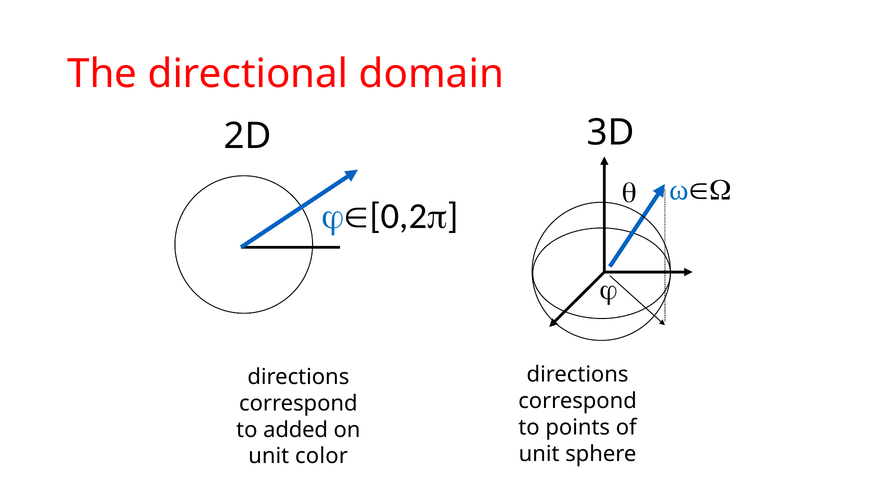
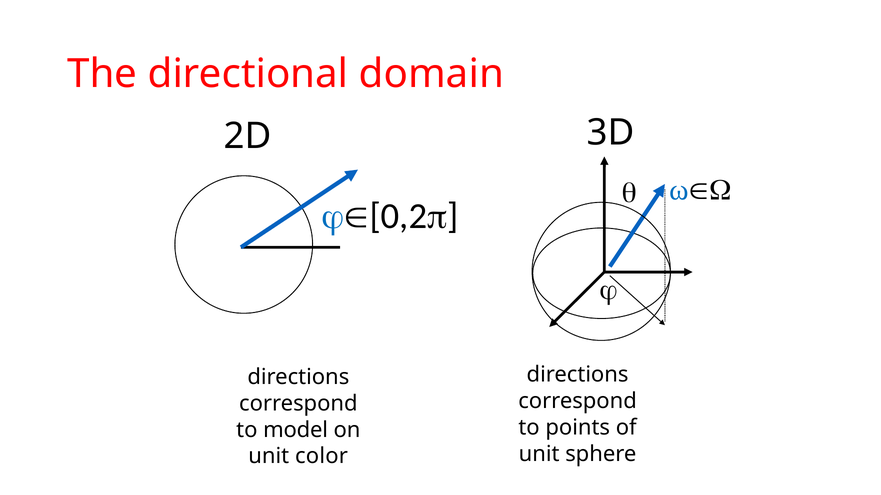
added: added -> model (296, 430)
